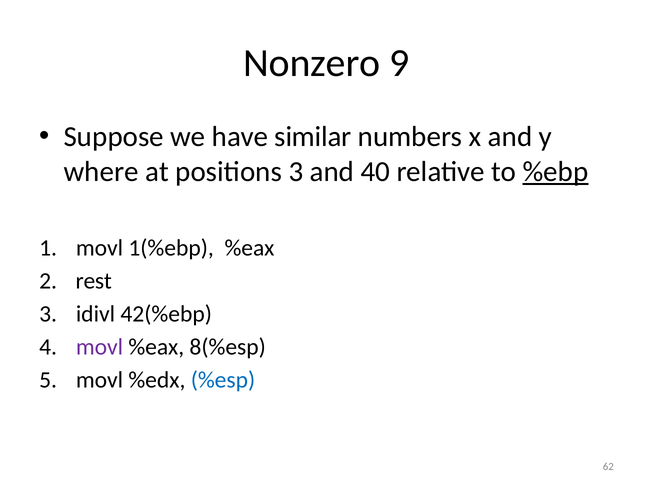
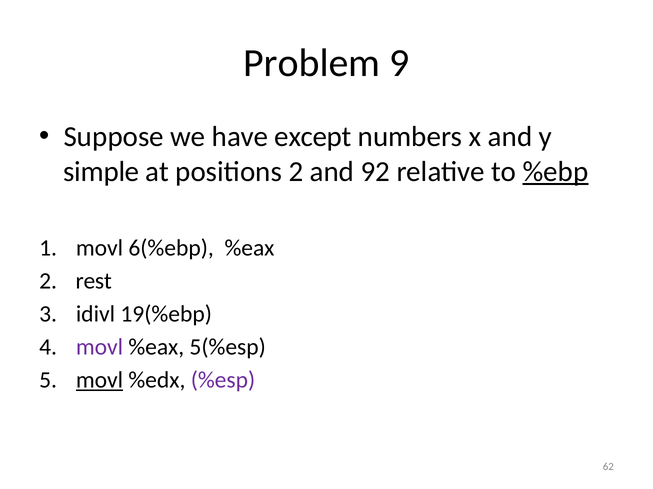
Nonzero: Nonzero -> Problem (312, 63)
similar: similar -> except (313, 137)
where: where -> simple (101, 172)
positions 3: 3 -> 2 (296, 172)
40: 40 -> 92 (375, 172)
1(%ebp: 1(%ebp -> 6(%ebp (171, 248)
42(%ebp: 42(%ebp -> 19(%ebp (166, 315)
8(%esp: 8(%esp -> 5(%esp (228, 348)
movl underline: none -> present (100, 381)
%esp colour: blue -> purple (223, 381)
